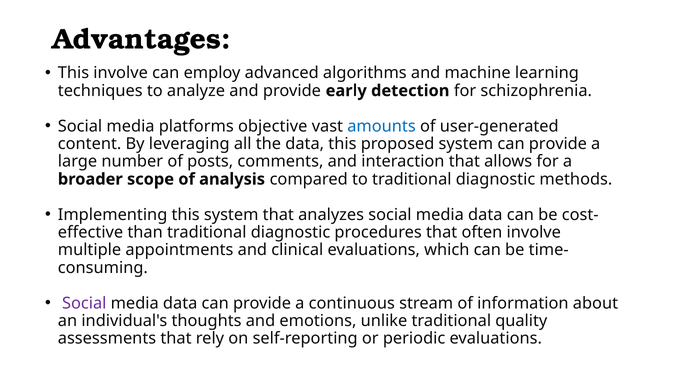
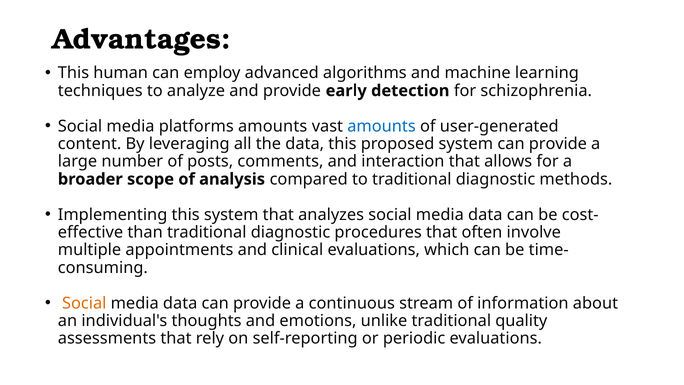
This involve: involve -> human (121, 73)
platforms objective: objective -> amounts (273, 126)
Social colour: purple -> orange (84, 303)
